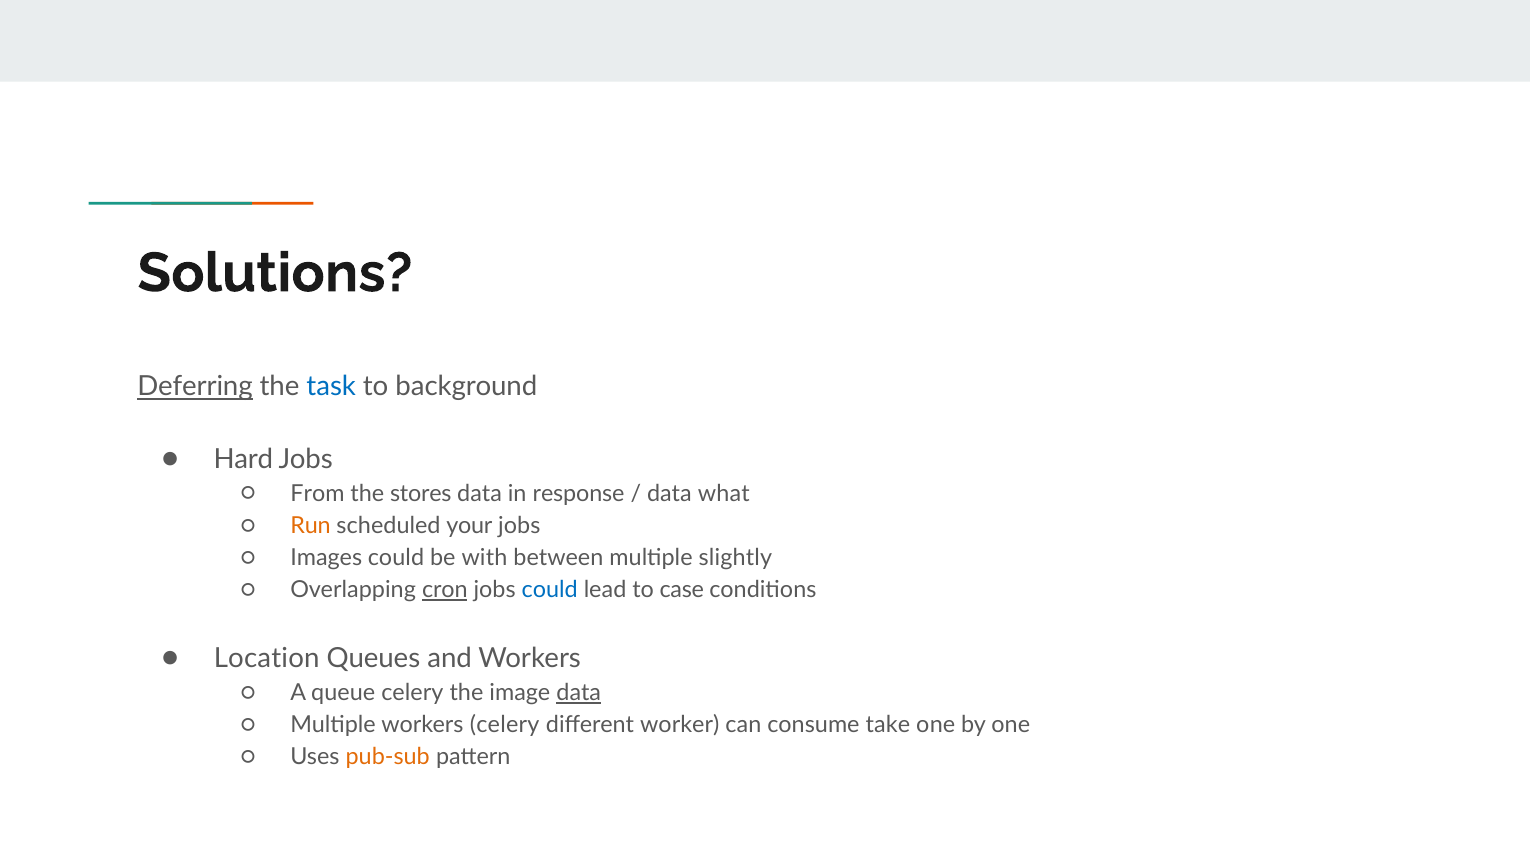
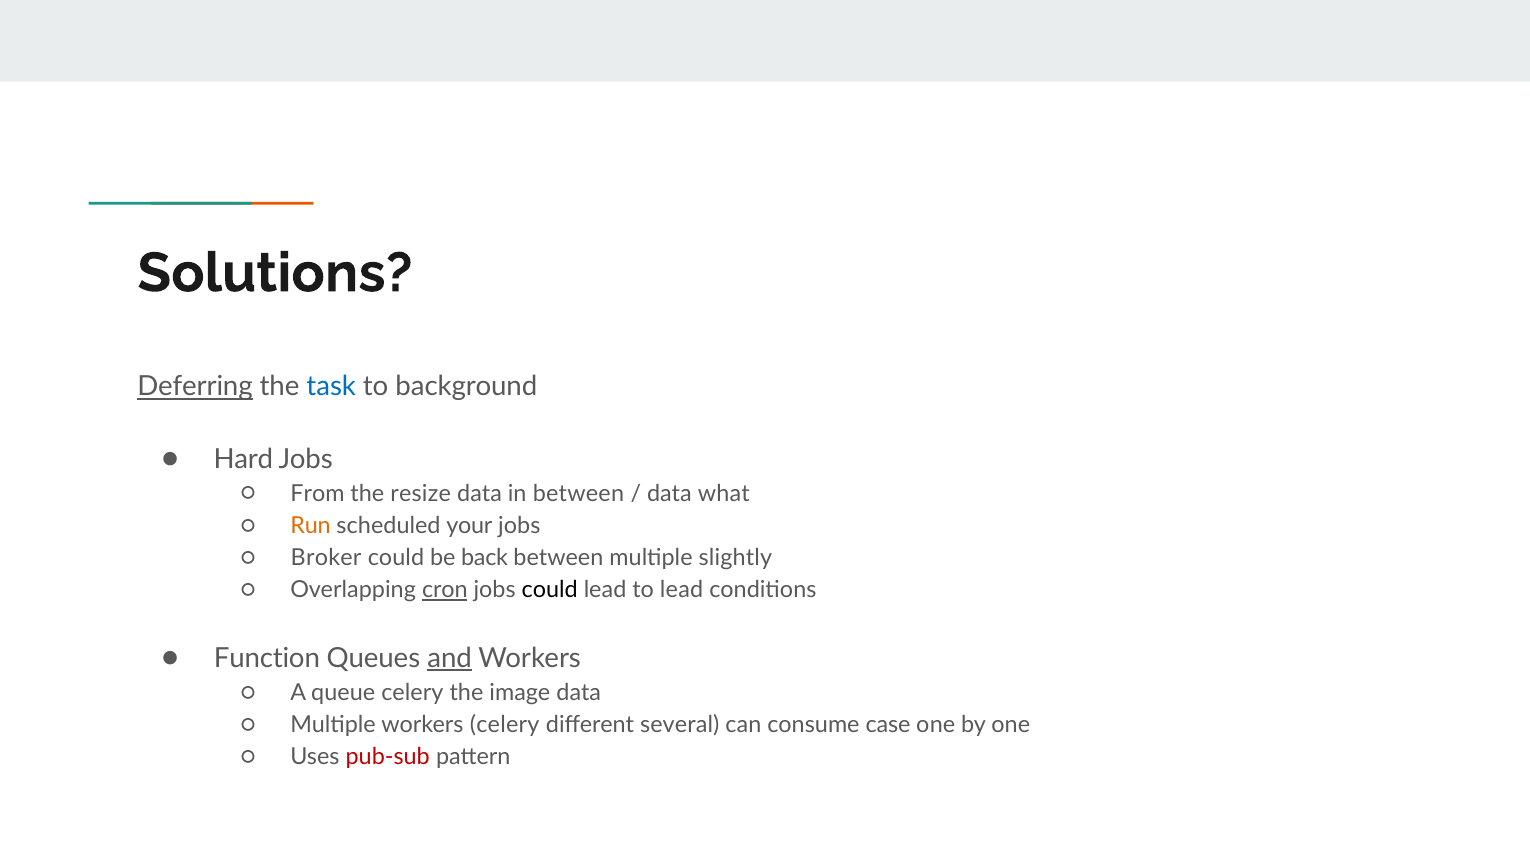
stores: stores -> resize (421, 493)
in response: response -> between (578, 493)
Images: Images -> Broker (326, 558)
with: with -> back (485, 558)
could colour: blue -> black (550, 590)
to case: case -> lead (682, 590)
Location: Location -> Function (267, 658)
and underline: none -> present (450, 658)
data underline: present -> none (579, 692)
worker: worker -> several (680, 725)
take: take -> case (888, 725)
pub-sub colour: orange -> red (388, 757)
